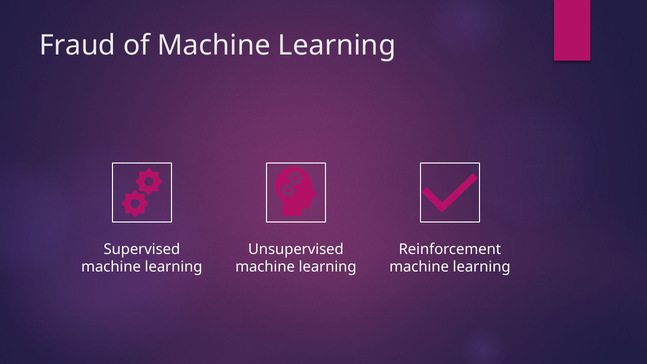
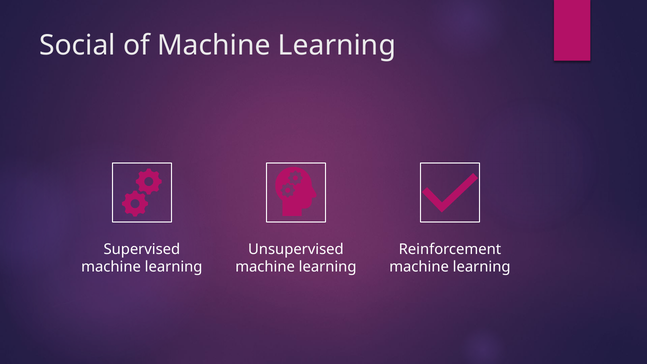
Fraud: Fraud -> Social (77, 45)
